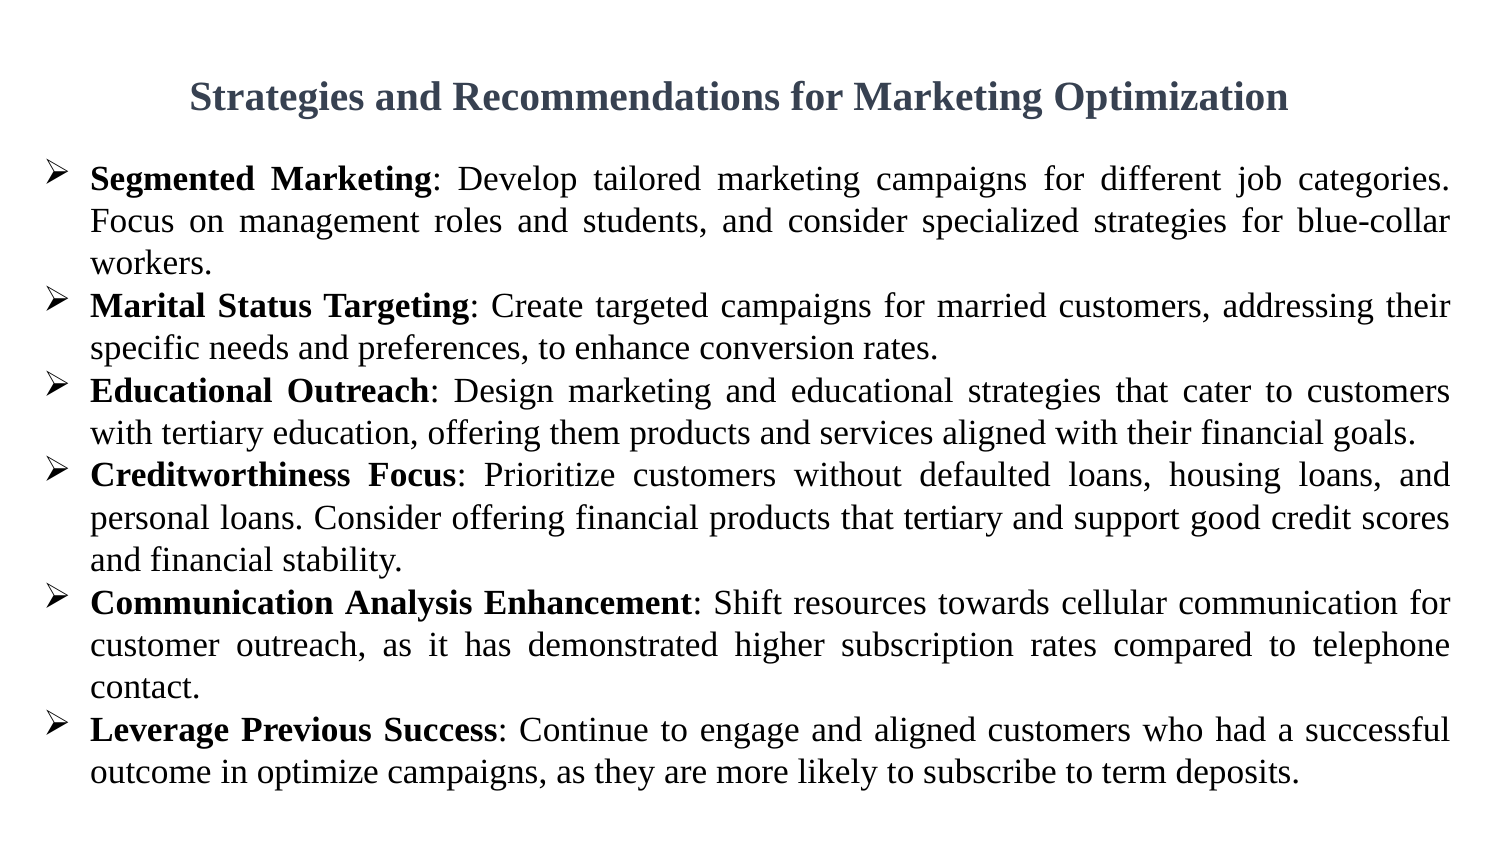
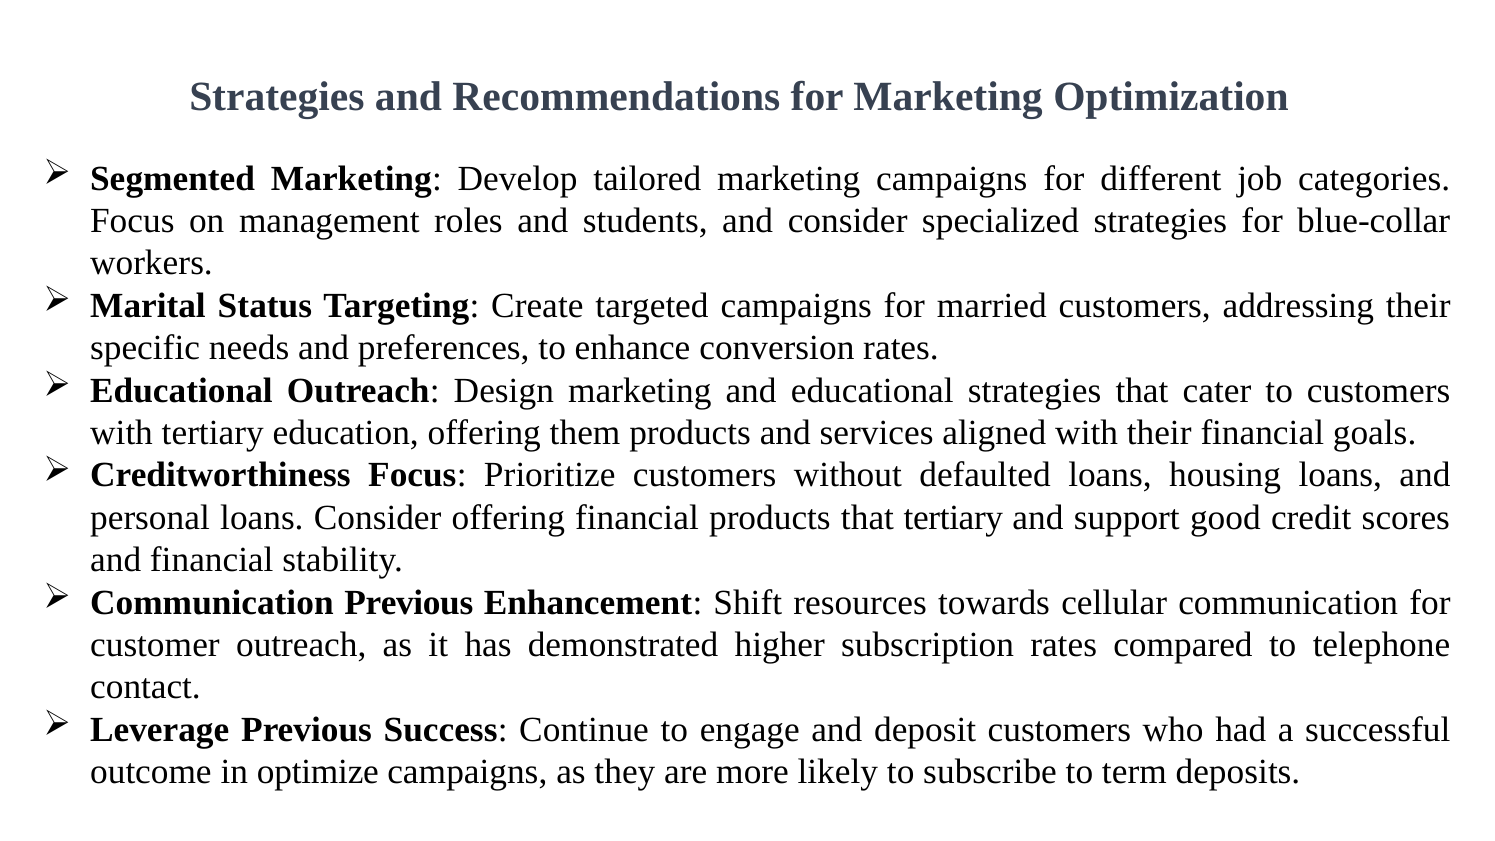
Communication Analysis: Analysis -> Previous (409, 602)
and aligned: aligned -> deposit (925, 729)
